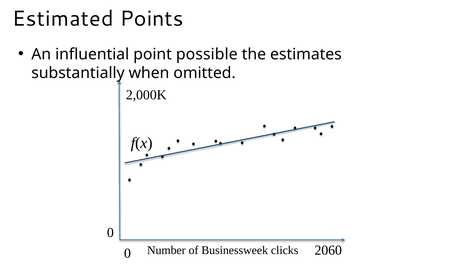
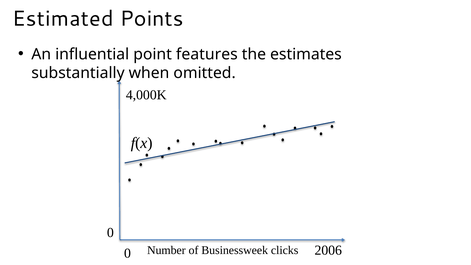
possible: possible -> features (207, 54)
2,000K: 2,000K -> 4,000K (146, 95)
2060: 2060 -> 2006 (328, 250)
